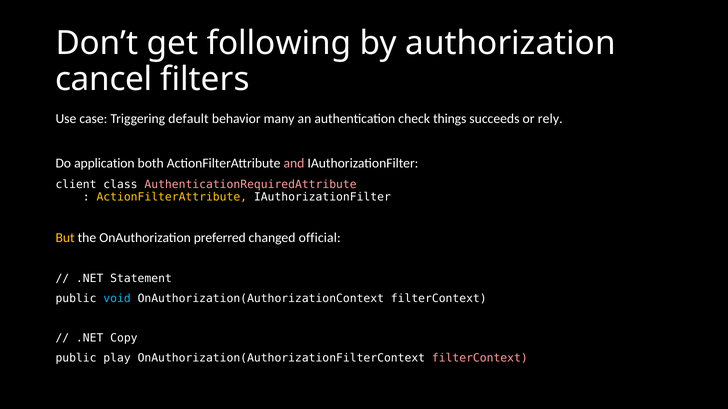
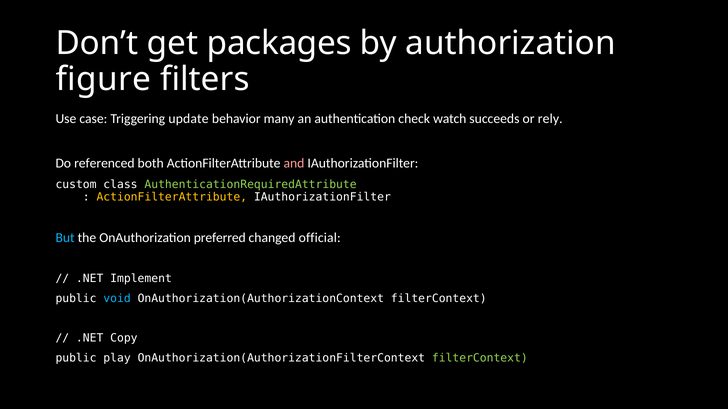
following: following -> packages (279, 43)
cancel: cancel -> figure (103, 79)
default: default -> update (189, 119)
things: things -> watch (450, 119)
application: application -> referenced (104, 164)
client: client -> custom (76, 185)
AuthenticationRequiredAttribute colour: pink -> light green (251, 185)
But colour: yellow -> light blue (65, 238)
Statement: Statement -> Implement (141, 279)
filterContext colour: pink -> light green (480, 359)
